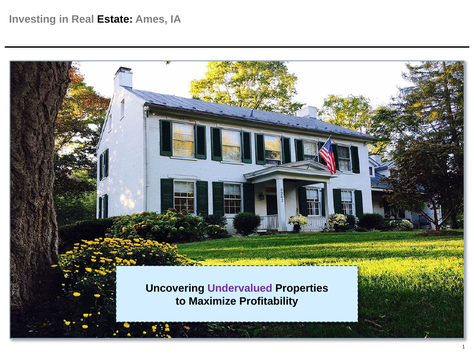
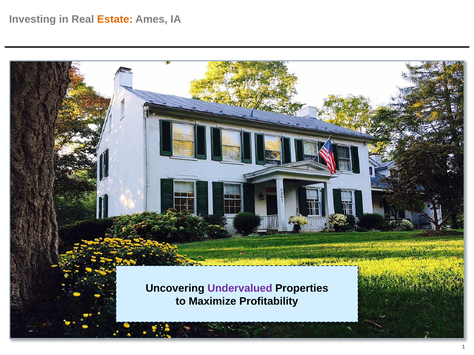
Estate colour: black -> orange (115, 19)
